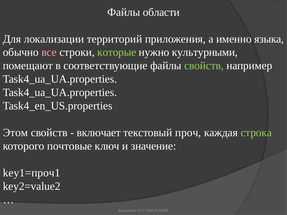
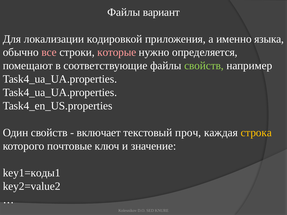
области: области -> вариант (161, 12)
территорий: территорий -> кодировкой (115, 39)
которые colour: light green -> pink (117, 52)
культурными: культурными -> определяется (205, 52)
Этом: Этом -> Один (16, 133)
строка colour: light green -> yellow (256, 133)
key1=проч1: key1=проч1 -> key1=коды1 (32, 173)
